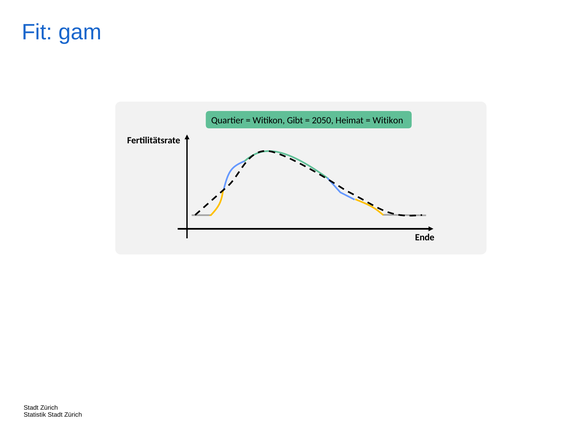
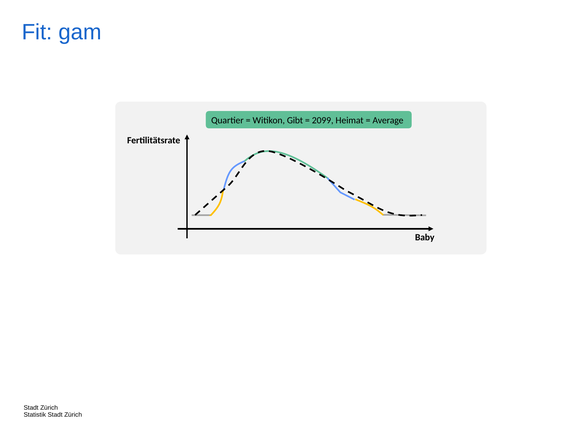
2050: 2050 -> 2099 (323, 120)
Witikon: Witikon -> Average (388, 120)
Ende: Ende -> Baby (425, 237)
